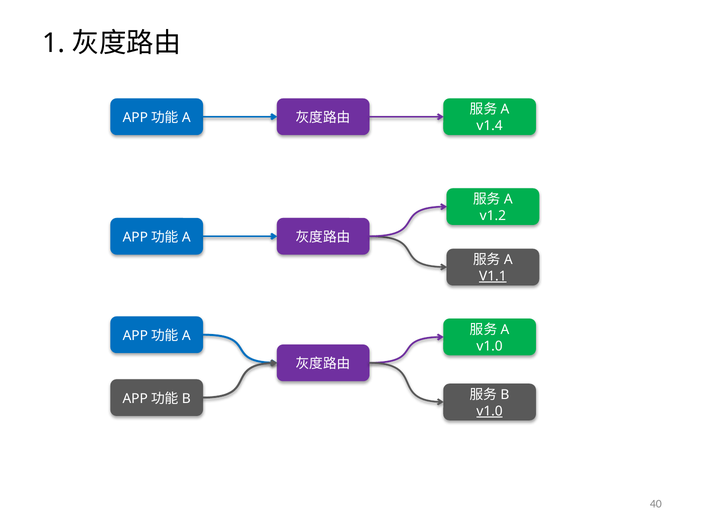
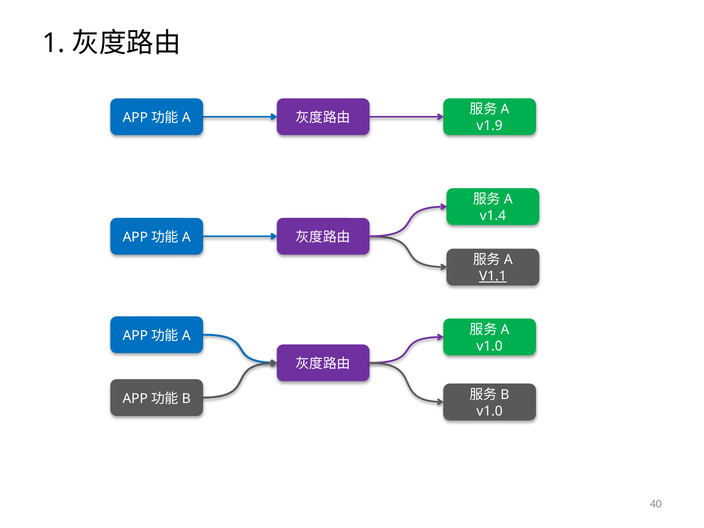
v1.4: v1.4 -> v1.9 (490, 126)
v1.2: v1.2 -> v1.4 (493, 216)
v1.0 underline: present -> none (490, 411)
